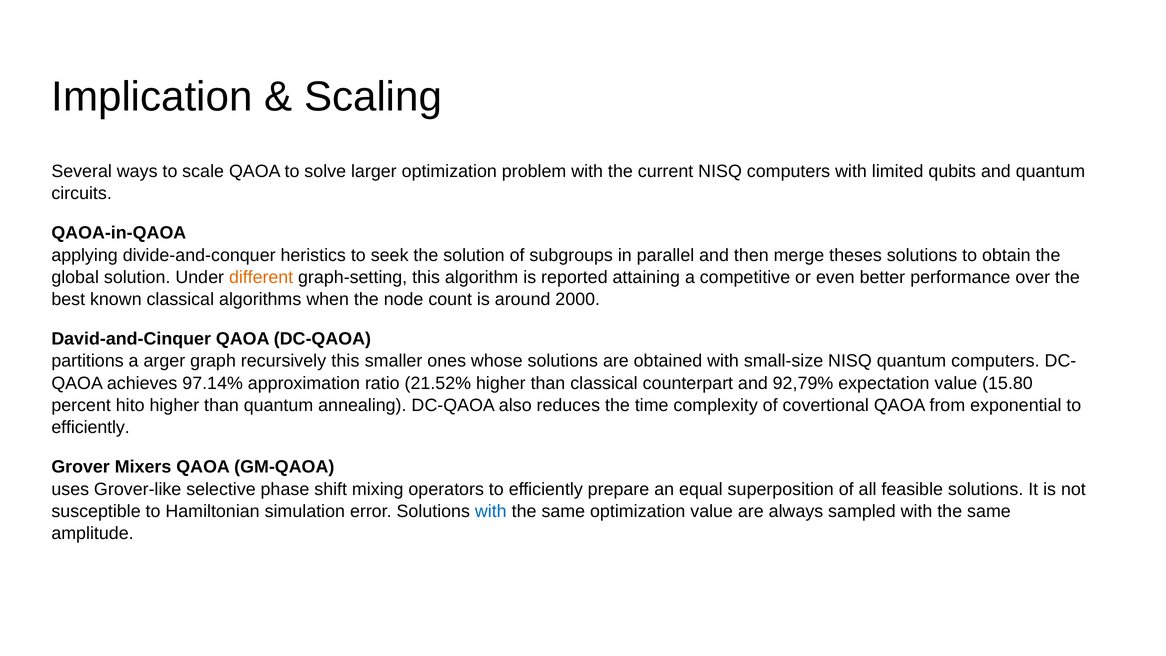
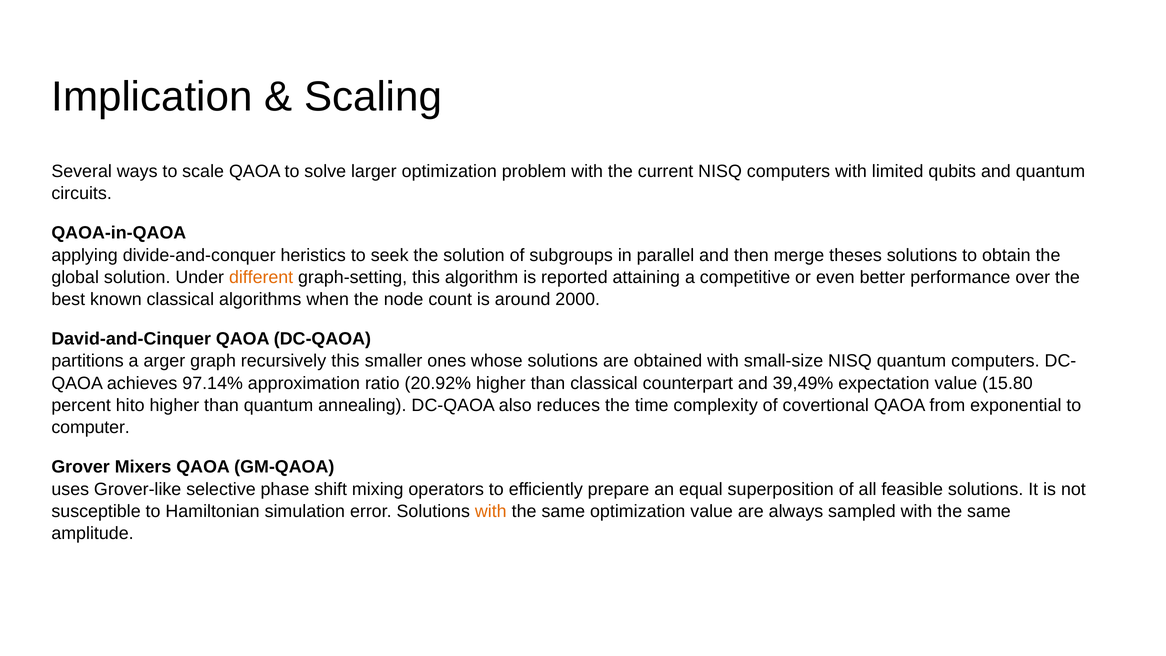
21.52%: 21.52% -> 20.92% (438, 383)
92,79%: 92,79% -> 39,49% (803, 383)
efficiently: efficiently -> computer (91, 427)
with colour: blue -> orange (491, 511)
